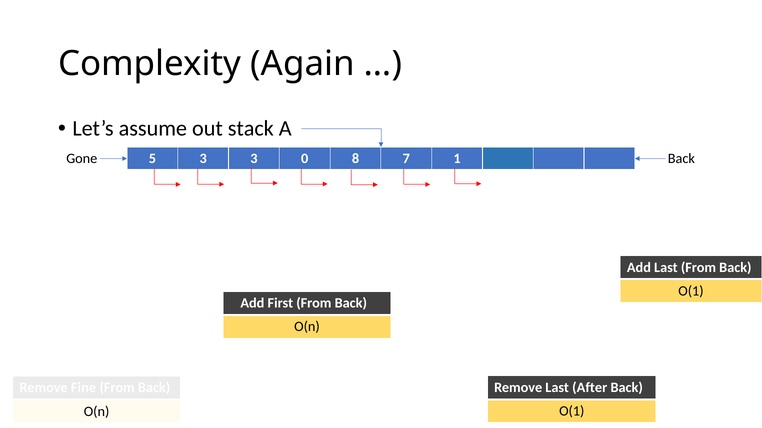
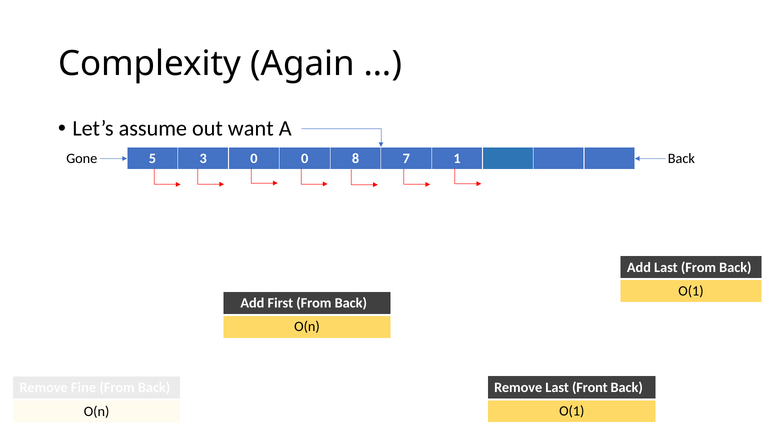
stack: stack -> want (251, 129)
3 3: 3 -> 0 (254, 159)
After: After -> Front (590, 388)
